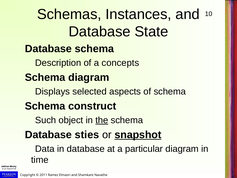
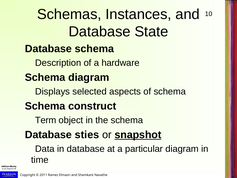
concepts: concepts -> hardware (121, 63)
Such: Such -> Term (46, 120)
the underline: present -> none (102, 120)
